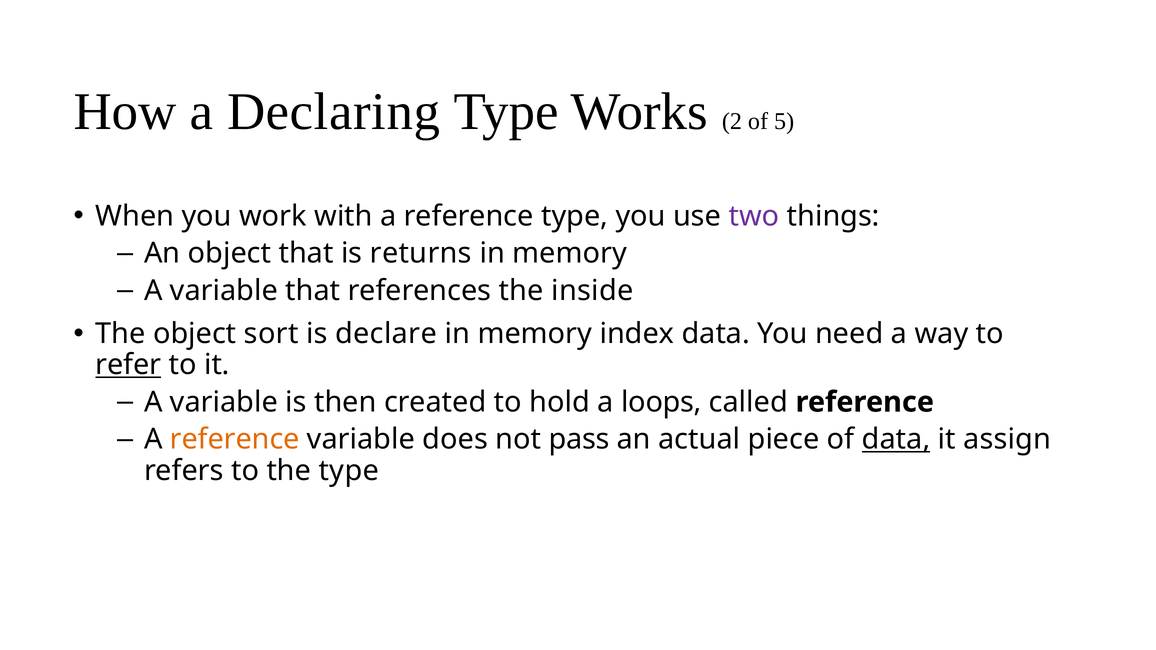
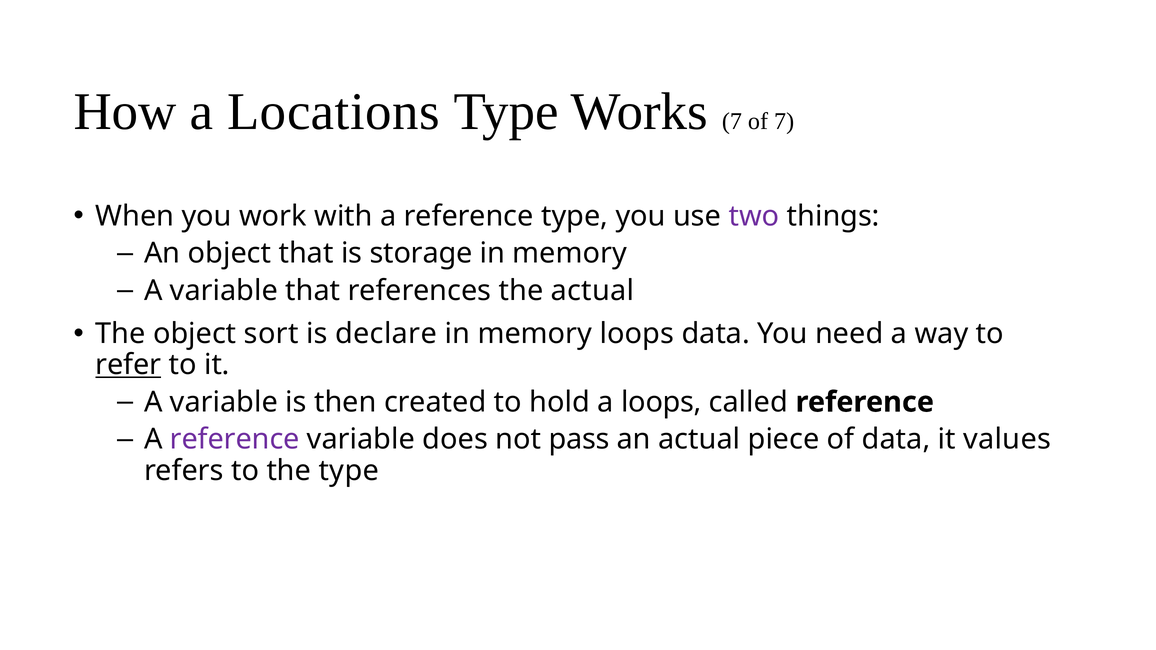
Declaring: Declaring -> Locations (334, 112)
Works 2: 2 -> 7 (732, 121)
of 5: 5 -> 7 (784, 121)
returns: returns -> storage (421, 253)
the inside: inside -> actual (592, 291)
memory index: index -> loops (637, 334)
reference colour: orange -> purple (235, 439)
data underline: present -> none (896, 439)
assign: assign -> values (1007, 439)
